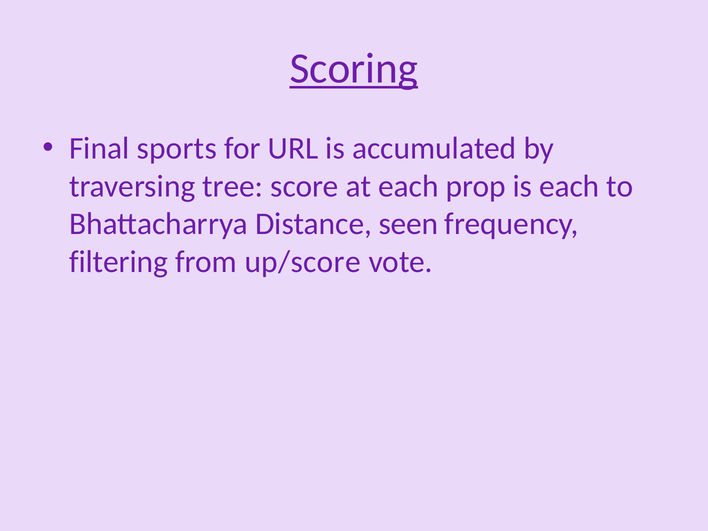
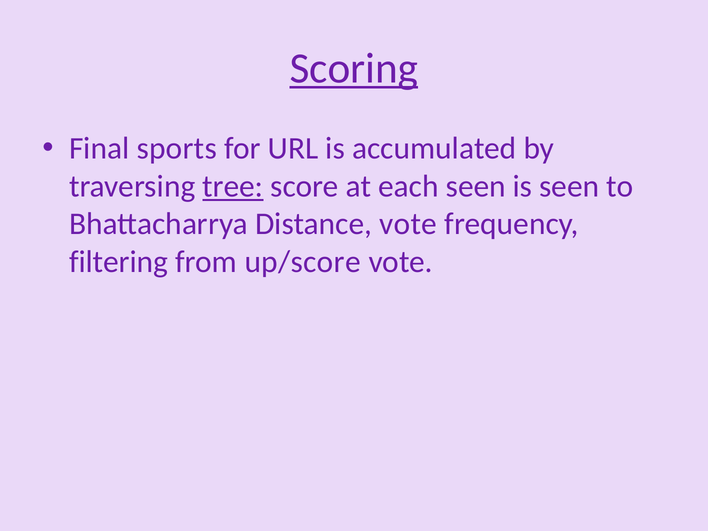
tree underline: none -> present (233, 186)
each prop: prop -> seen (476, 186)
is each: each -> seen (569, 186)
Distance seen: seen -> vote (408, 224)
